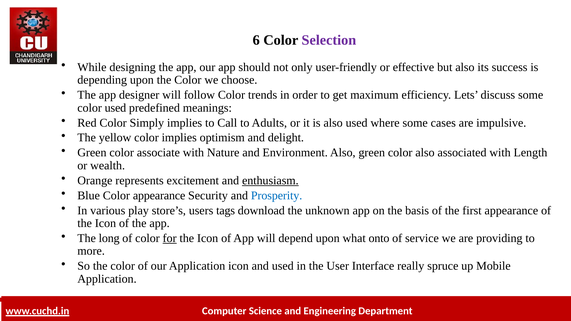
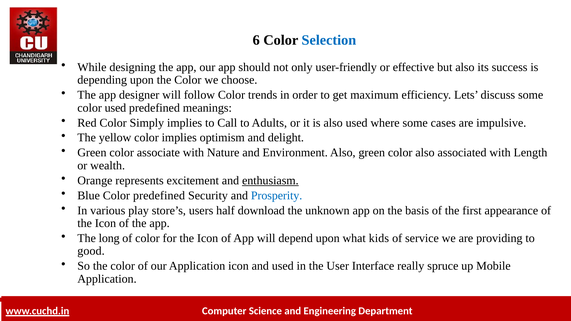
Selection colour: purple -> blue (329, 40)
Color appearance: appearance -> predefined (159, 196)
tags: tags -> half (226, 211)
for underline: present -> none (170, 238)
onto: onto -> kids (379, 238)
more: more -> good (91, 251)
